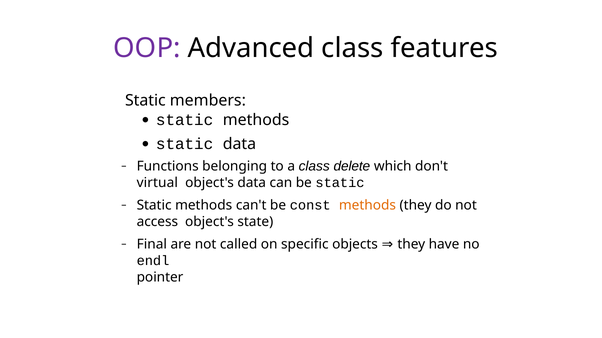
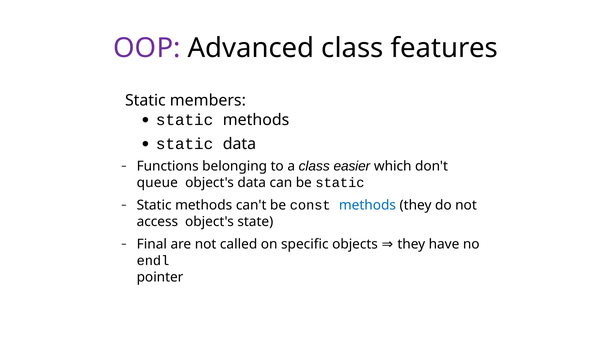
delete: delete -> easier (352, 167)
virtual: virtual -> queue (157, 183)
methods colour: orange -> blue (367, 206)
